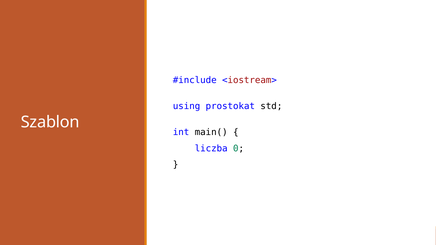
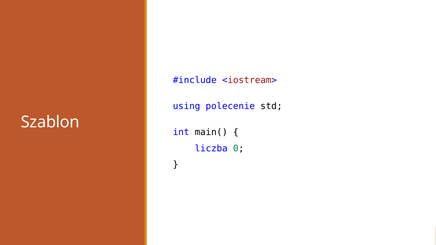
prostokat: prostokat -> polecenie (230, 106)
